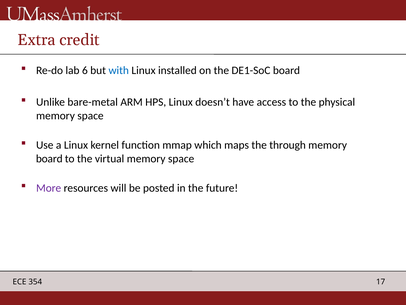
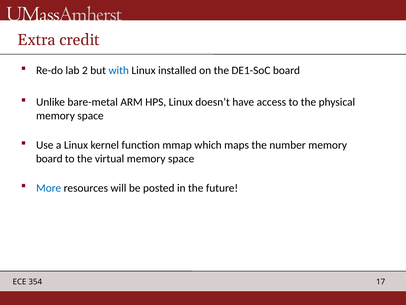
6: 6 -> 2 (85, 70)
through: through -> number (288, 145)
More colour: purple -> blue (49, 188)
